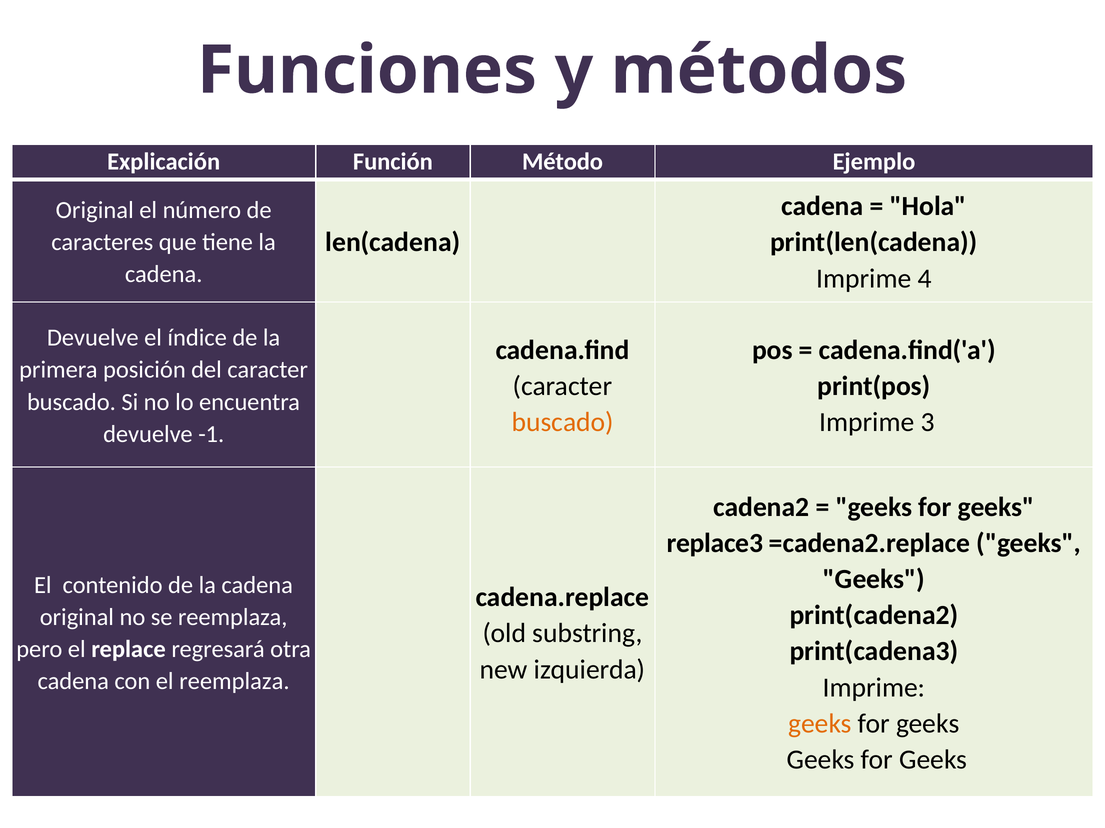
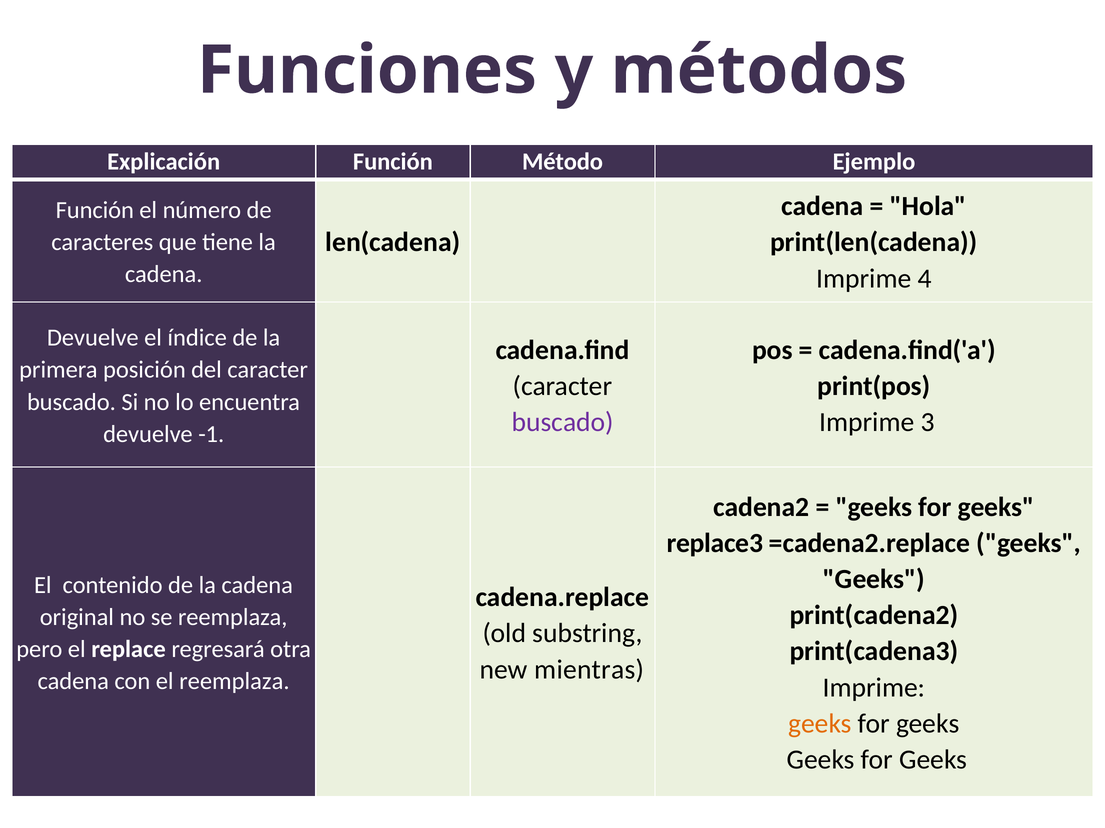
Original: Original -> Función (95, 210)
buscado colour: orange -> purple (563, 422)
izquierda: izquierda -> mientras (589, 670)
